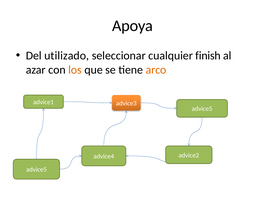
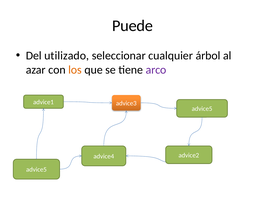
Apoya: Apoya -> Puede (133, 26)
finish: finish -> árbol (208, 56)
arco colour: orange -> purple (156, 70)
